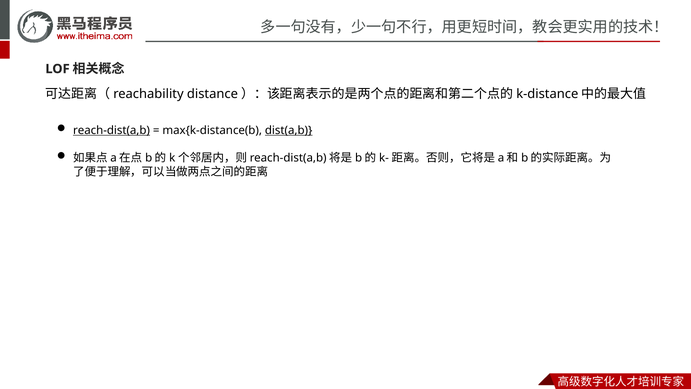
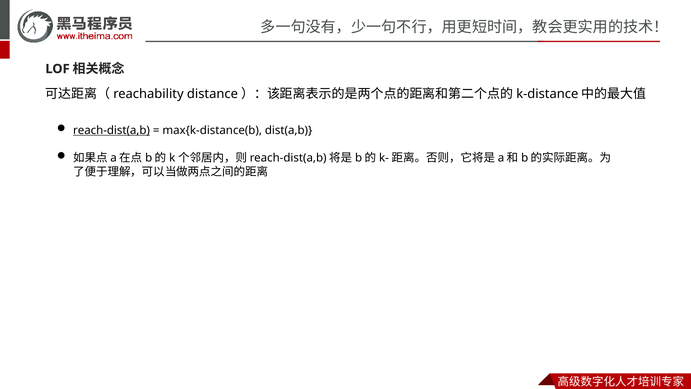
dist(a,b underline: present -> none (289, 130)
